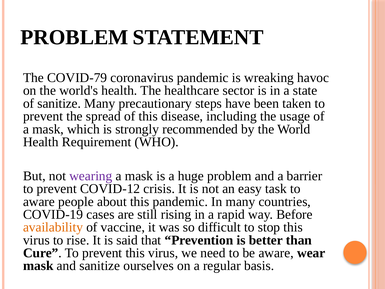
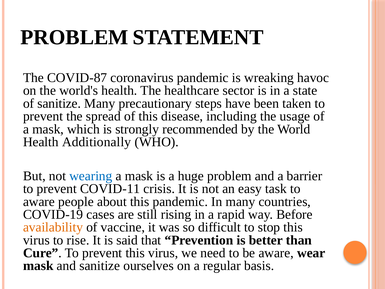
COVID-79: COVID-79 -> COVID-87 (77, 78)
Requirement: Requirement -> Additionally (97, 142)
wearing colour: purple -> blue (91, 176)
COVID-12: COVID-12 -> COVID-11 (110, 189)
